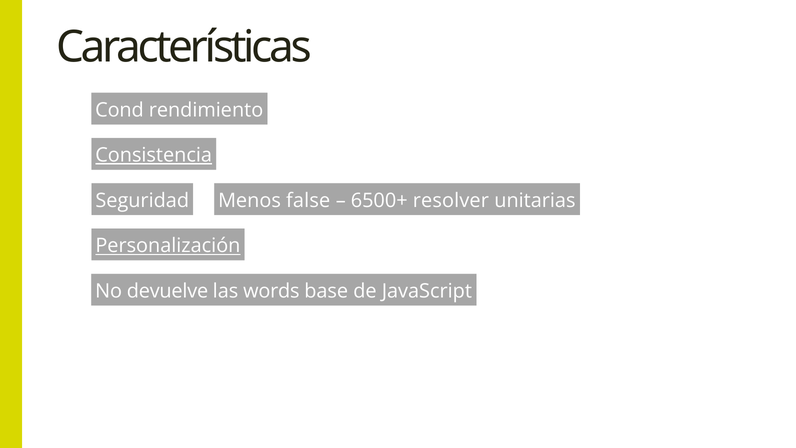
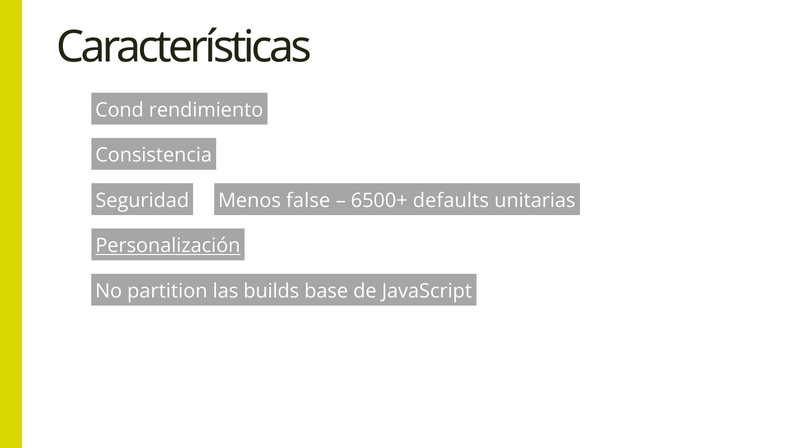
Consistencia underline: present -> none (154, 155)
resolver: resolver -> defaults (451, 200)
devuelve: devuelve -> partition (167, 291)
words: words -> builds (271, 291)
